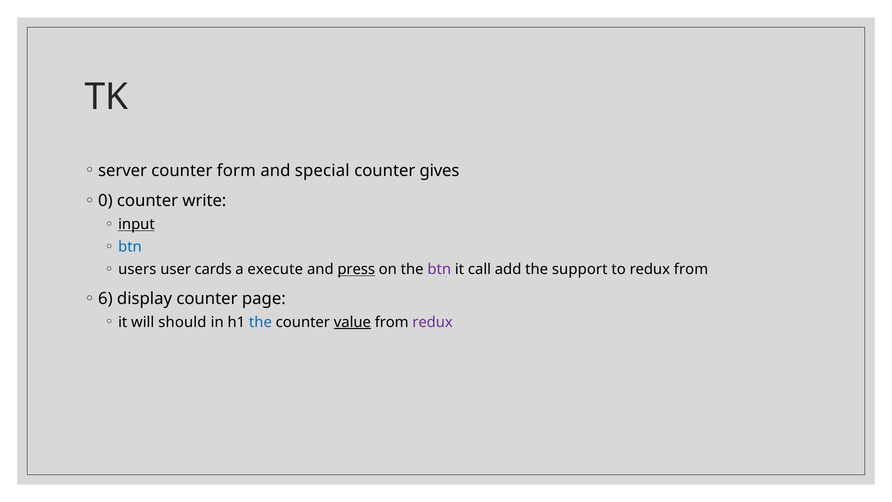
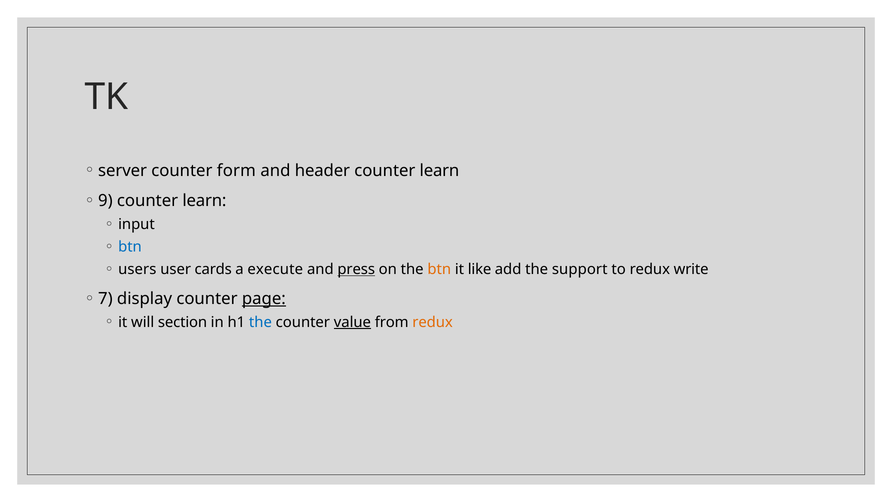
special: special -> header (322, 170)
gives: gives -> learn (439, 170)
0: 0 -> 9 (105, 201)
write: write -> learn (204, 201)
input underline: present -> none (136, 224)
btn colour: purple -> orange (439, 269)
call: call -> like (480, 269)
redux from: from -> write (691, 269)
6: 6 -> 7 (105, 299)
page underline: none -> present (264, 299)
should: should -> section (183, 322)
redux colour: purple -> orange (433, 322)
